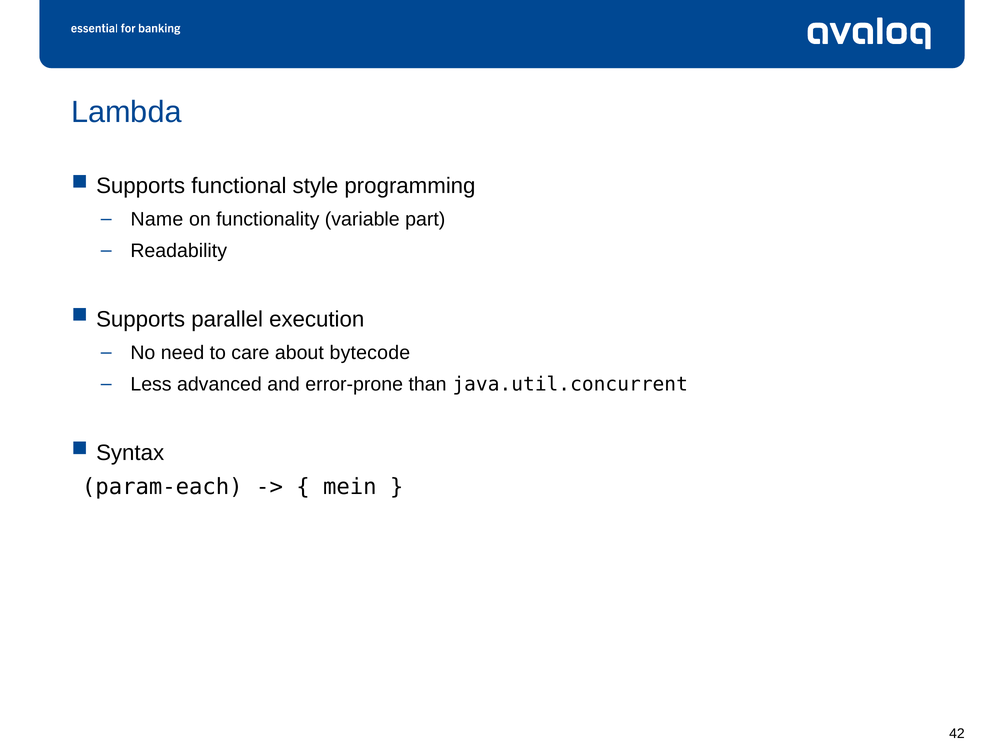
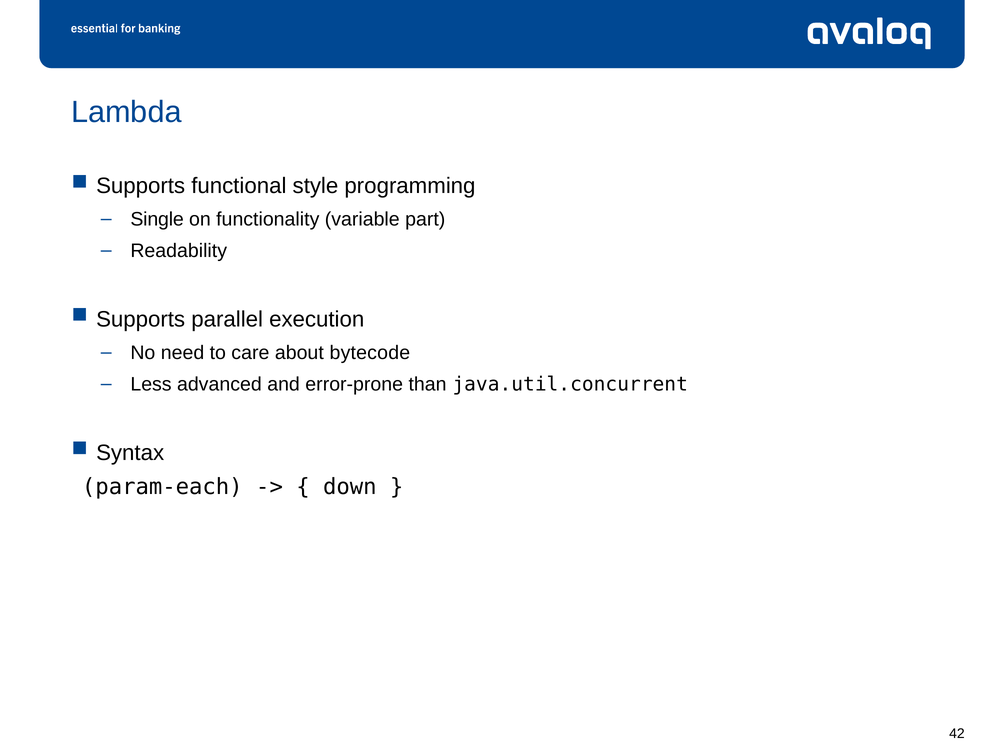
Name: Name -> Single (157, 219)
mein: mein -> down (350, 487)
